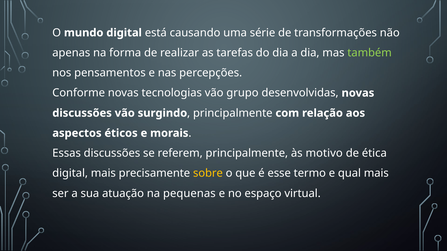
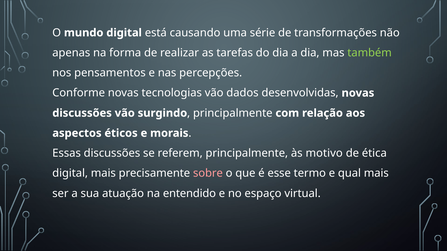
grupo: grupo -> dados (242, 93)
sobre colour: yellow -> pink (208, 174)
pequenas: pequenas -> entendido (189, 194)
